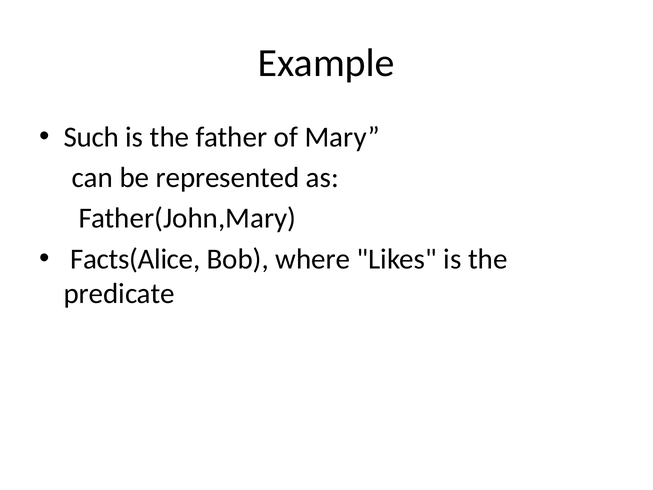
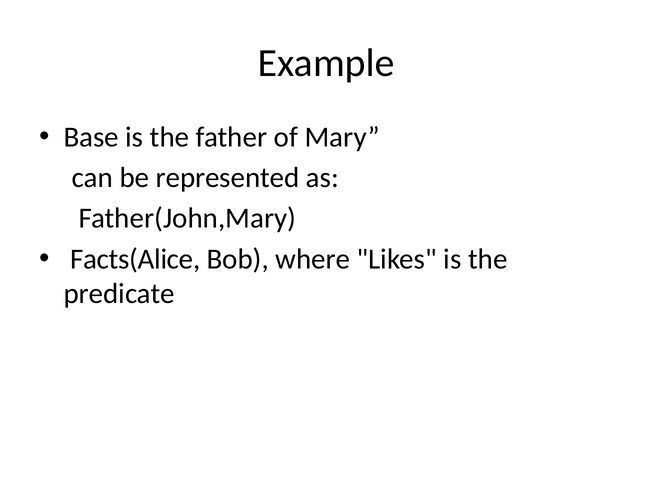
Such: Such -> Base (91, 137)
